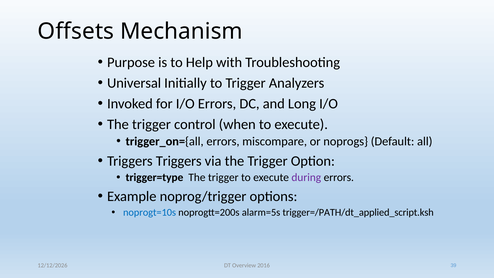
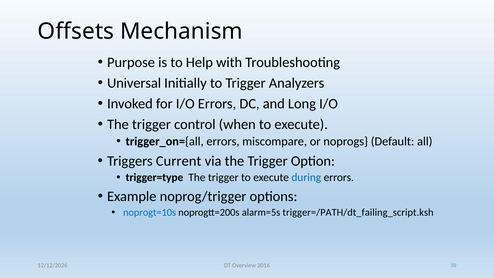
Triggers Triggers: Triggers -> Current (179, 161)
during colour: purple -> blue (306, 177)
trigger=/PATH/dt_applied_script.ksh: trigger=/PATH/dt_applied_script.ksh -> trigger=/PATH/dt_failing_script.ksh (358, 212)
